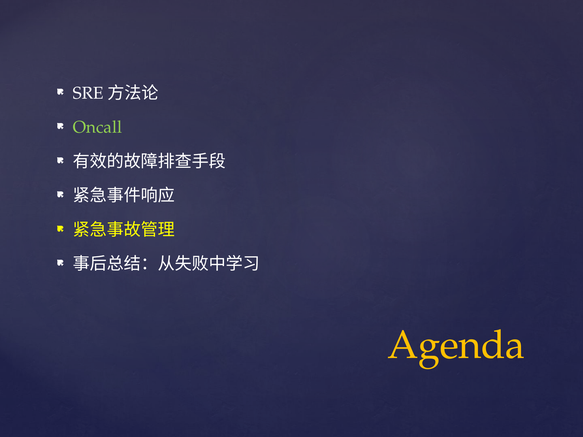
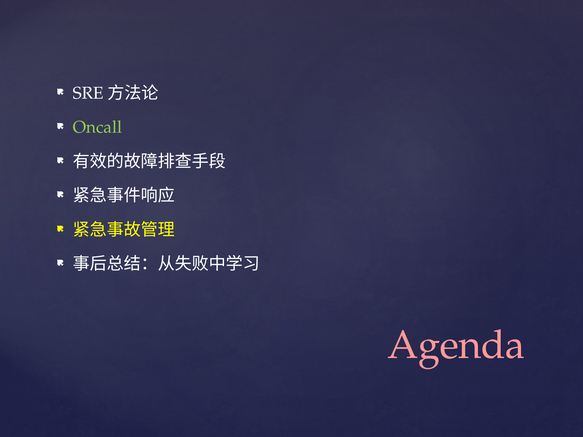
Agenda colour: yellow -> pink (456, 345)
